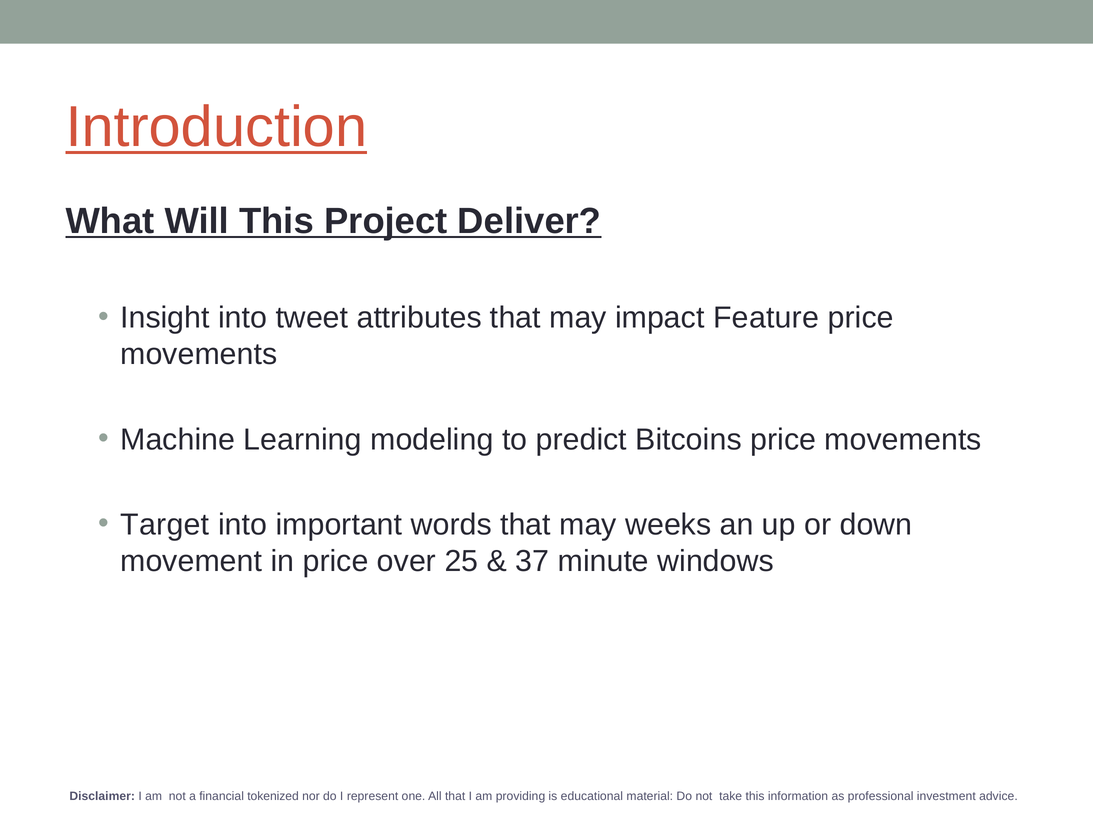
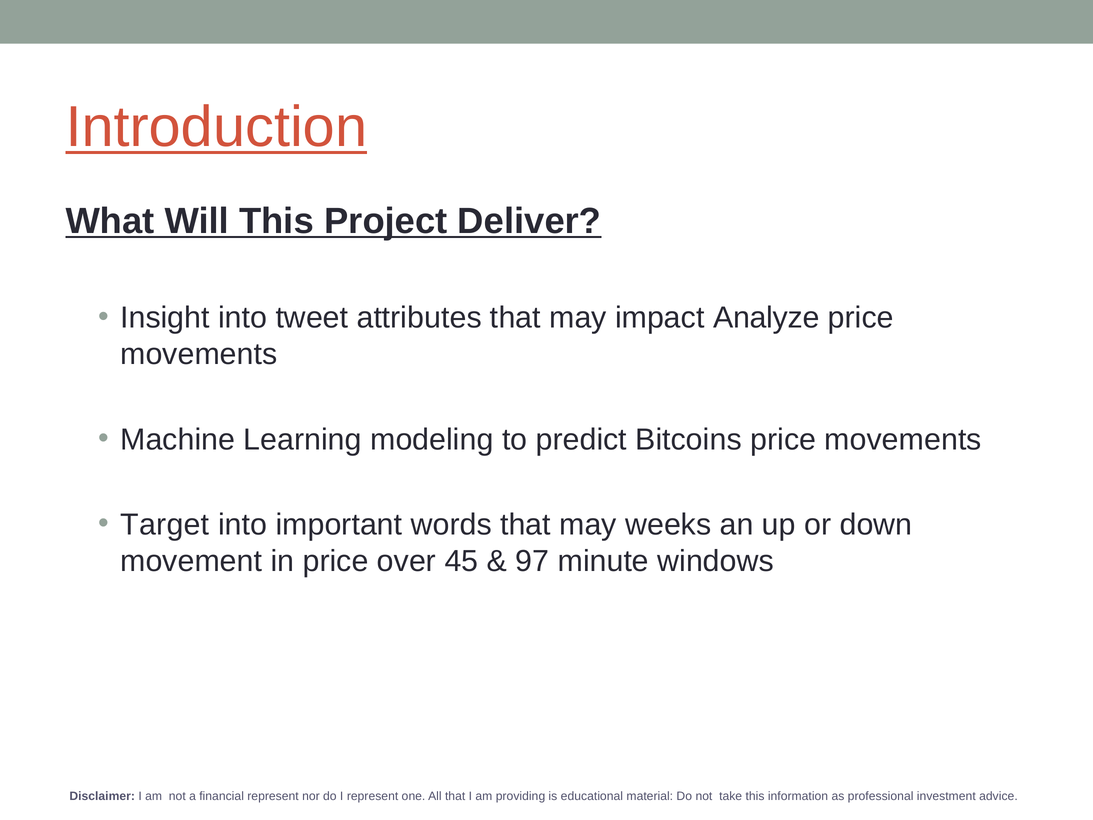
Feature: Feature -> Analyze (766, 318)
25: 25 -> 45 (461, 561)
37: 37 -> 97 (532, 561)
financial tokenized: tokenized -> represent (273, 796)
